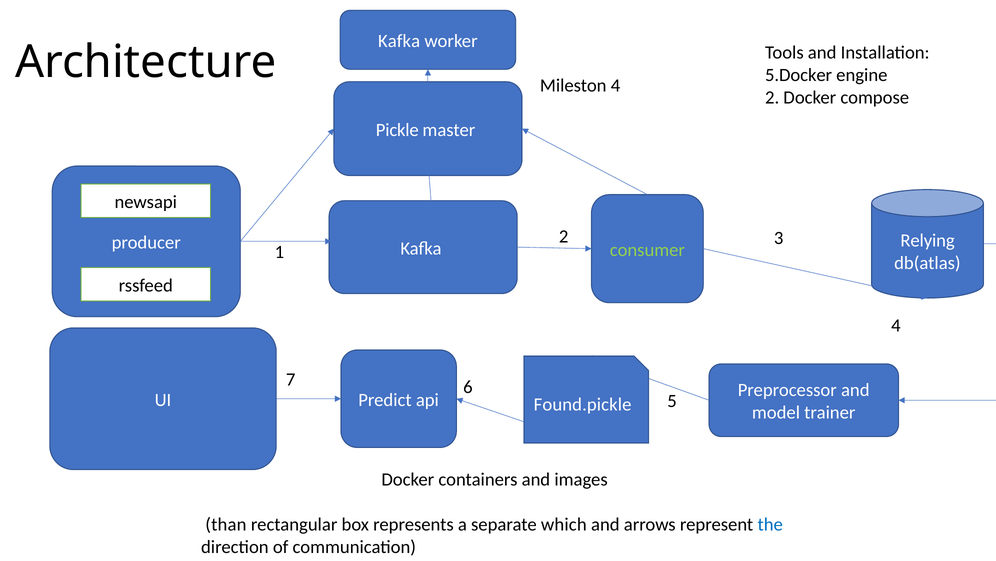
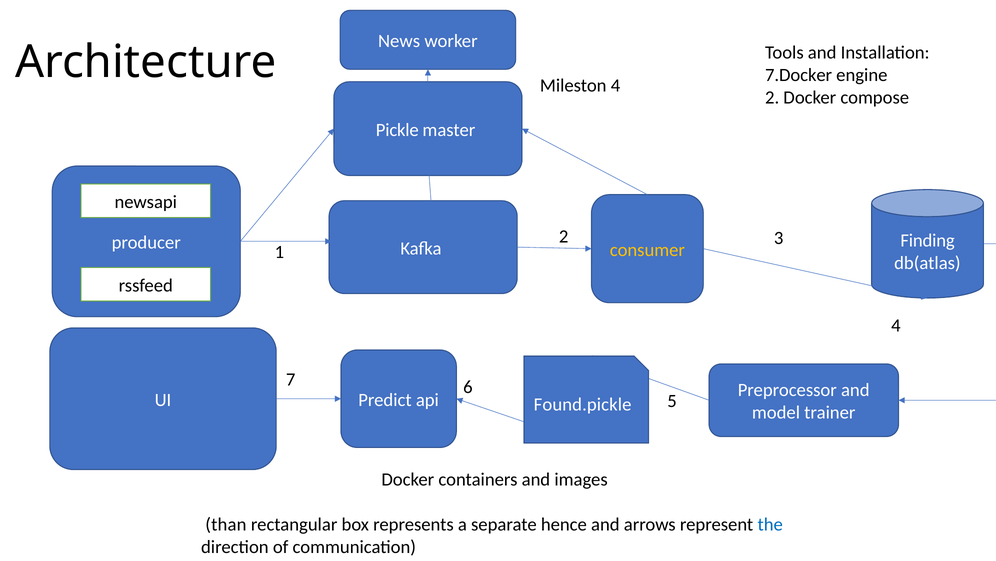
Kafka: Kafka -> News (399, 41)
5.Docker: 5.Docker -> 7.Docker (799, 75)
Relying: Relying -> Finding (928, 240)
consumer colour: light green -> yellow (647, 250)
which: which -> hence (564, 524)
